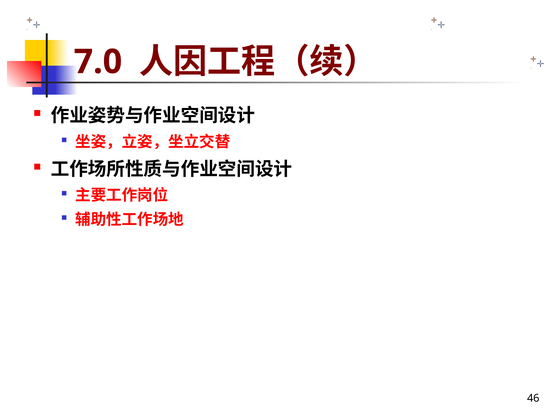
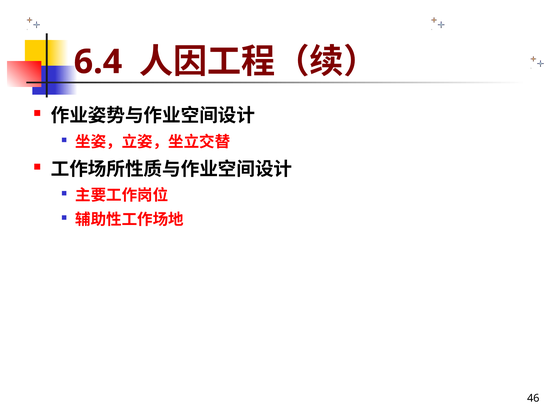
7.0: 7.0 -> 6.4 (98, 62)
